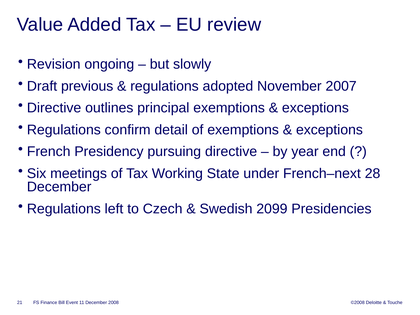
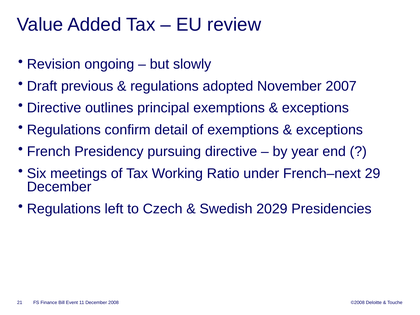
State: State -> Ratio (223, 174)
28: 28 -> 29 (373, 174)
2099: 2099 -> 2029 (272, 209)
